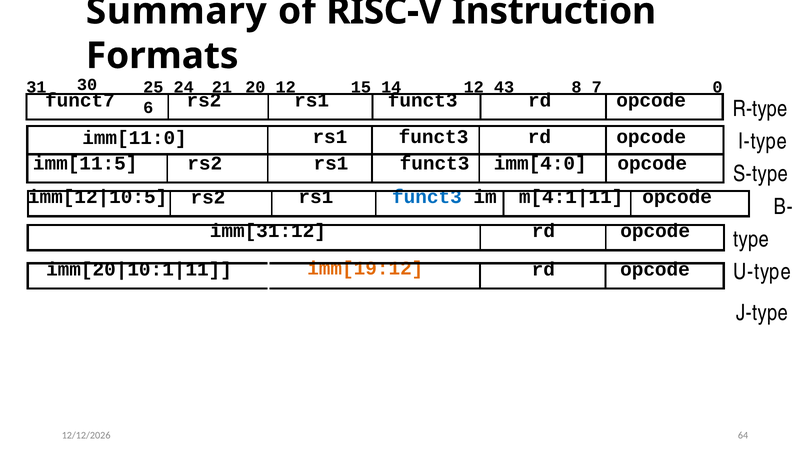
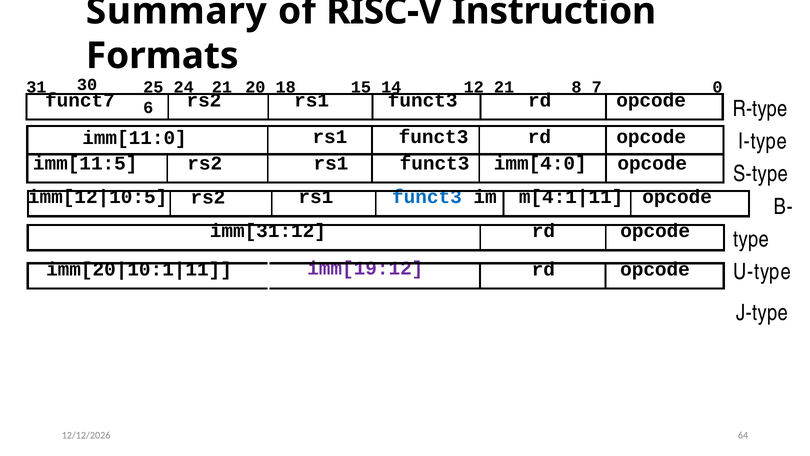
20 12: 12 -> 18 (286, 87)
12 43: 43 -> 21 (504, 87)
imm[19:12 colour: orange -> purple (365, 268)
